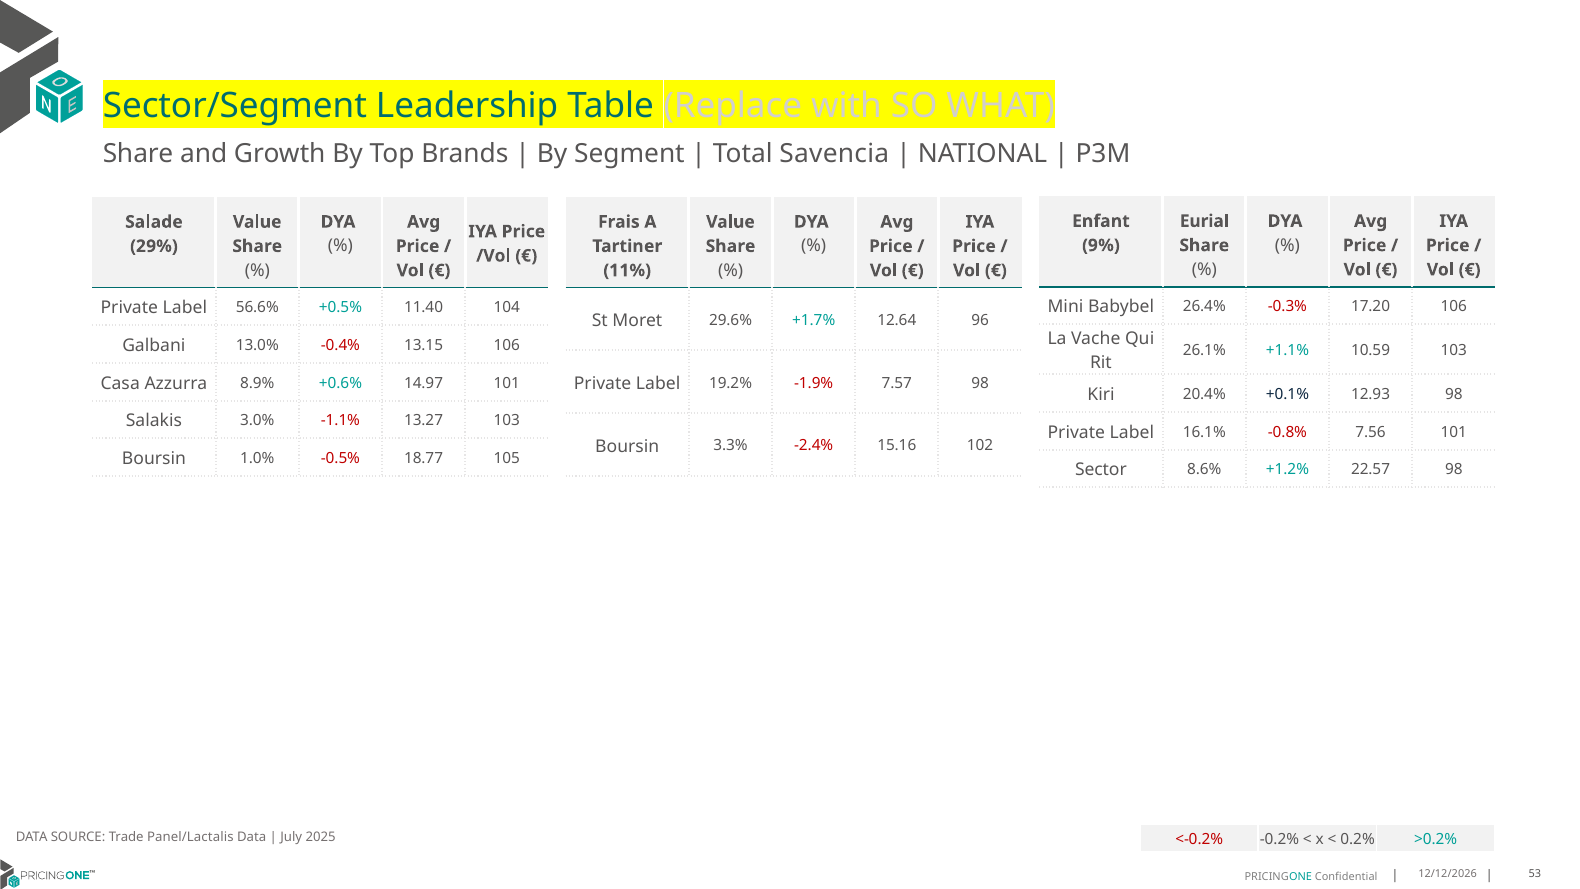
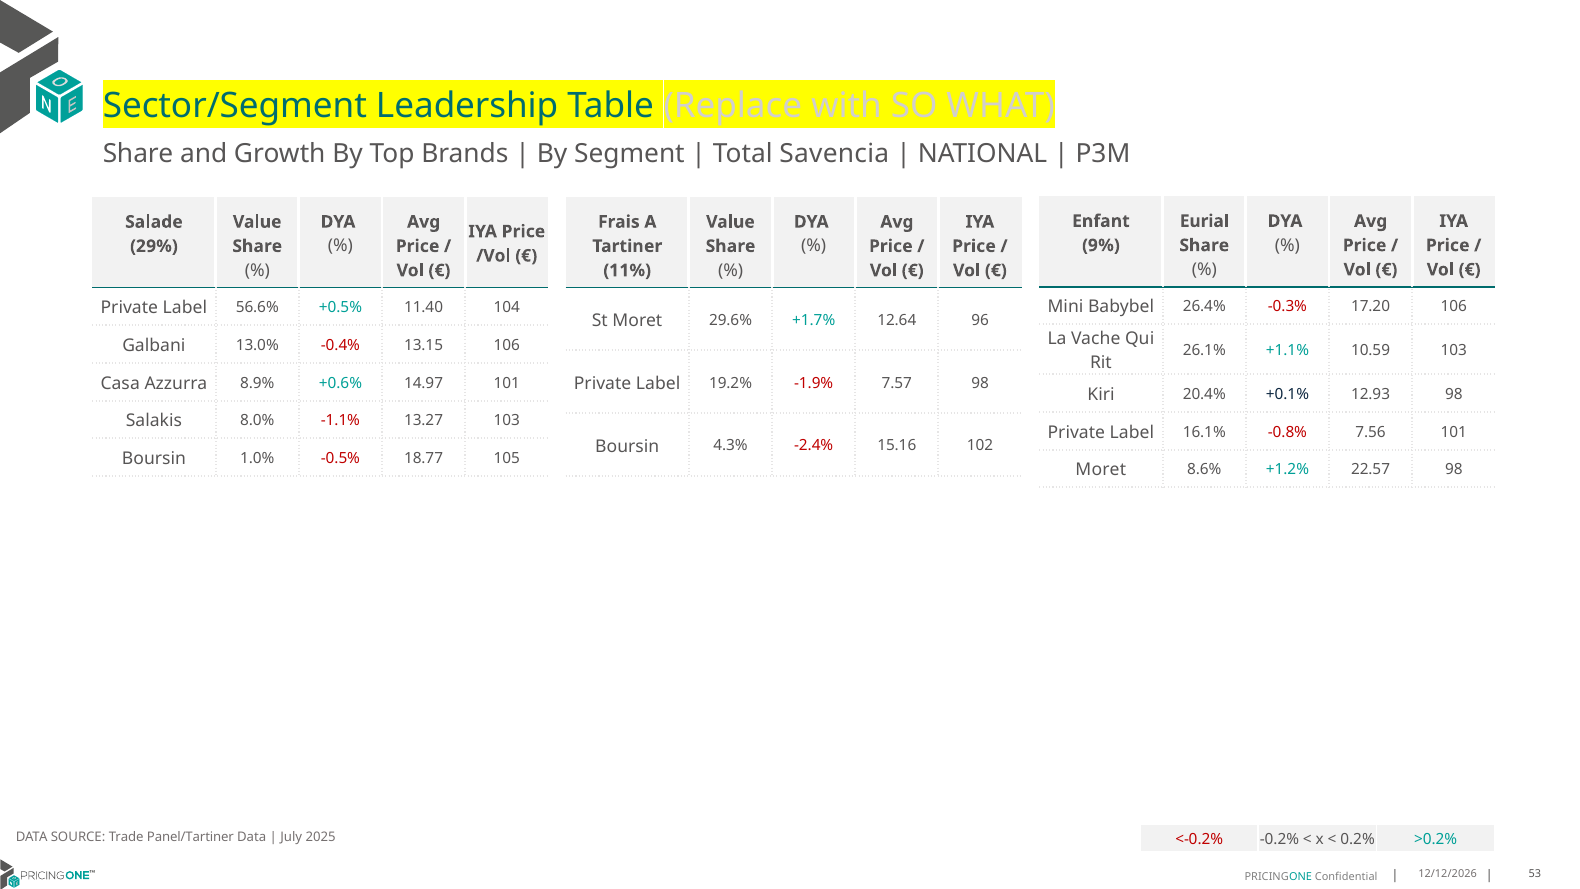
3.0%: 3.0% -> 8.0% (257, 421)
3.3%: 3.3% -> 4.3% (731, 446)
Sector: Sector -> Moret (1101, 470)
Panel/Lactalis: Panel/Lactalis -> Panel/Tartiner (190, 837)
